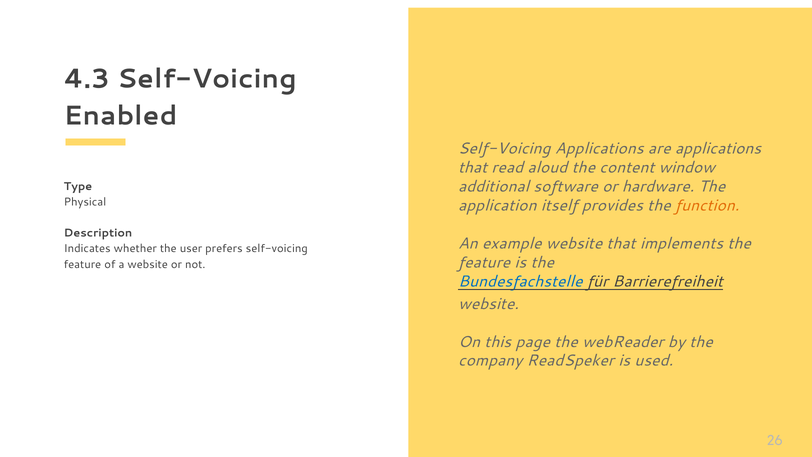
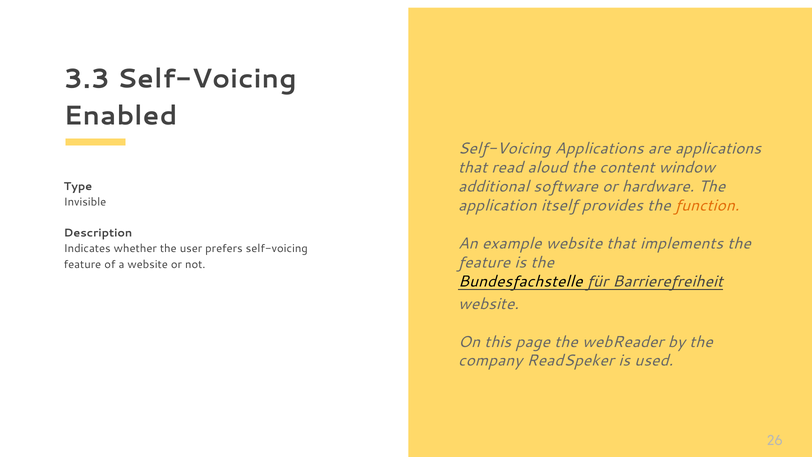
4.3: 4.3 -> 3.3 (87, 79)
Physical: Physical -> Invisible (85, 202)
Bundesfachstelle colour: blue -> black (520, 281)
